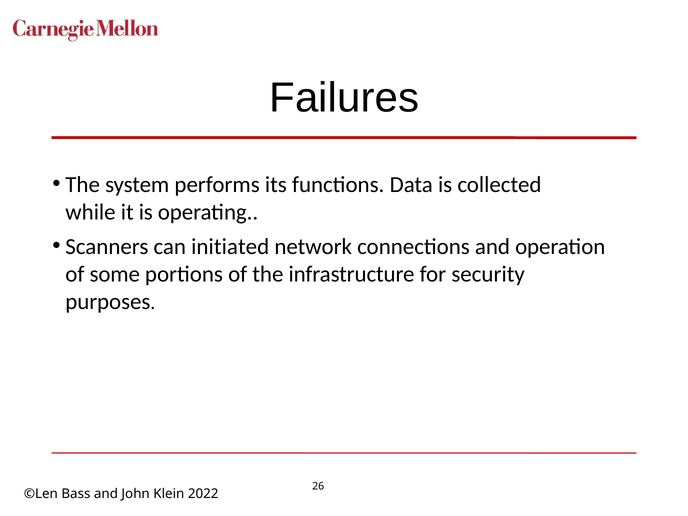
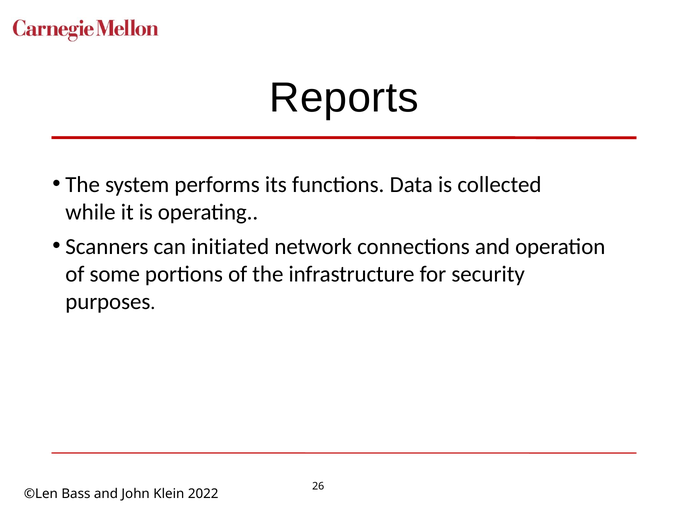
Failures: Failures -> Reports (344, 98)
